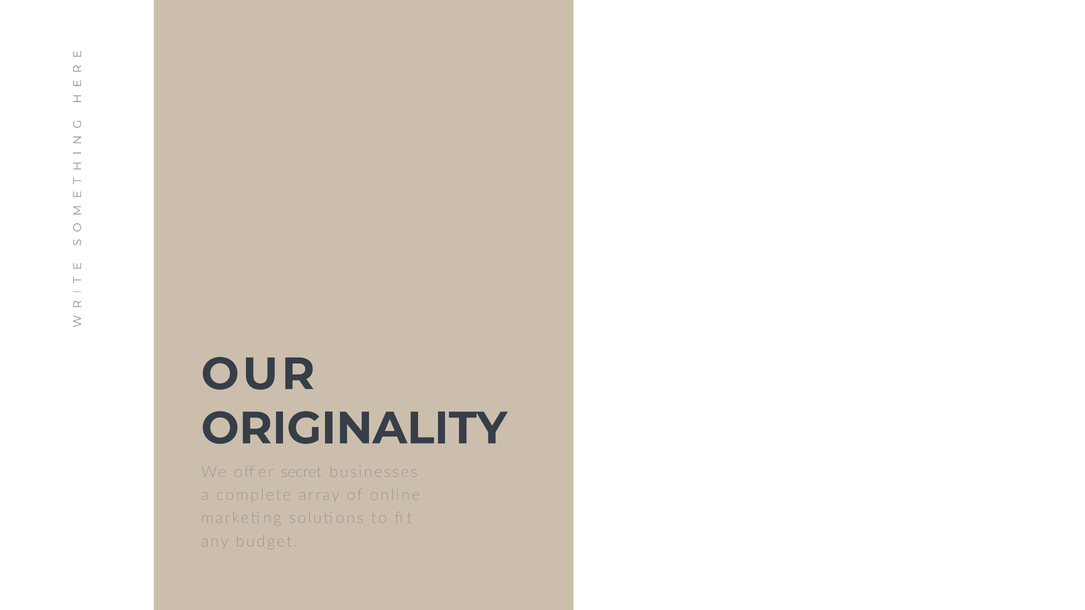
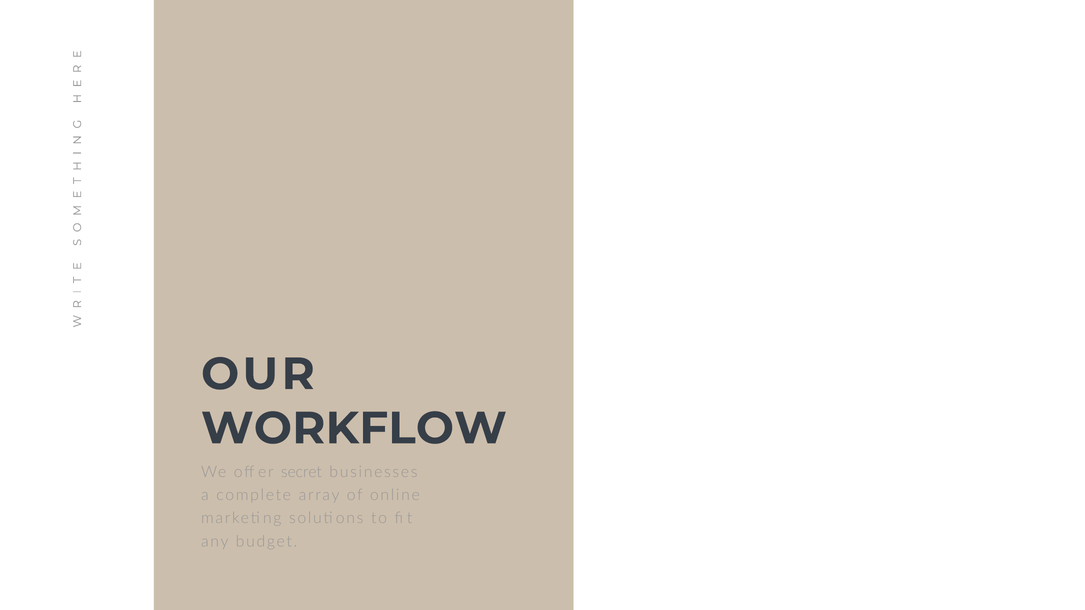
ORIGINALITY: ORIGINALITY -> WORKFLOW (354, 429)
